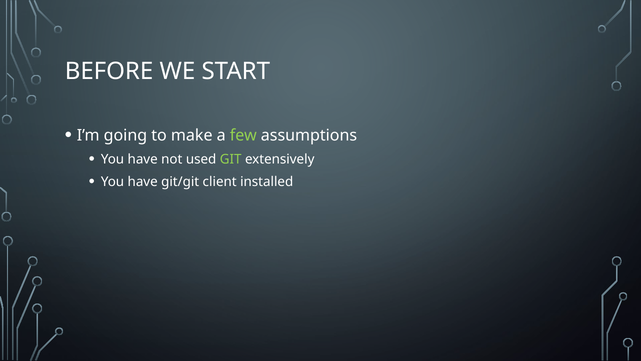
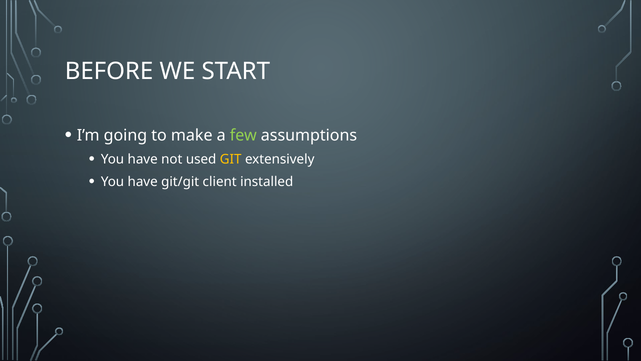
GIT colour: light green -> yellow (231, 159)
